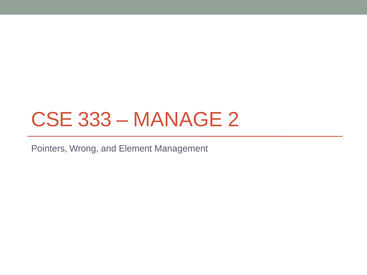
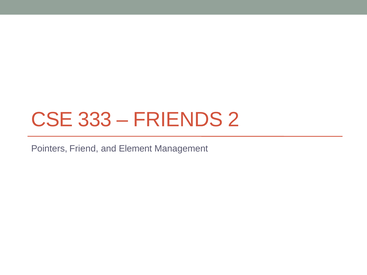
MANAGE: MANAGE -> FRIENDS (178, 120)
Wrong: Wrong -> Friend (84, 149)
